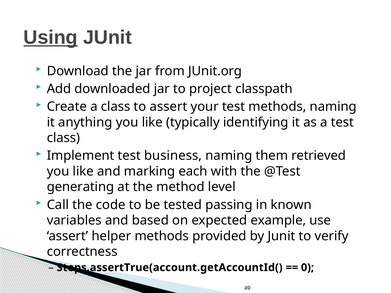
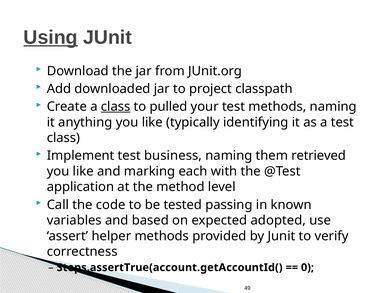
class underline: none -> present (116, 107)
to assert: assert -> pulled (169, 107)
generating: generating -> application (80, 187)
example: example -> adopted (278, 221)
